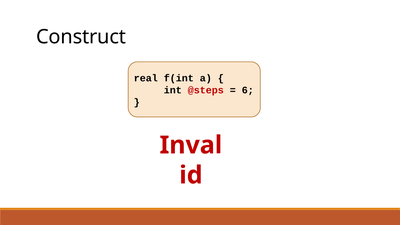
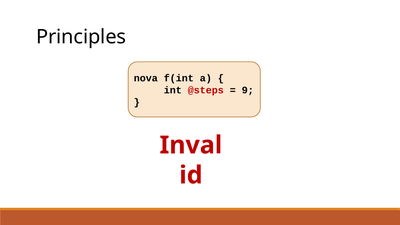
Construct: Construct -> Principles (81, 37)
real: real -> nova (146, 78)
6: 6 -> 9 (248, 90)
